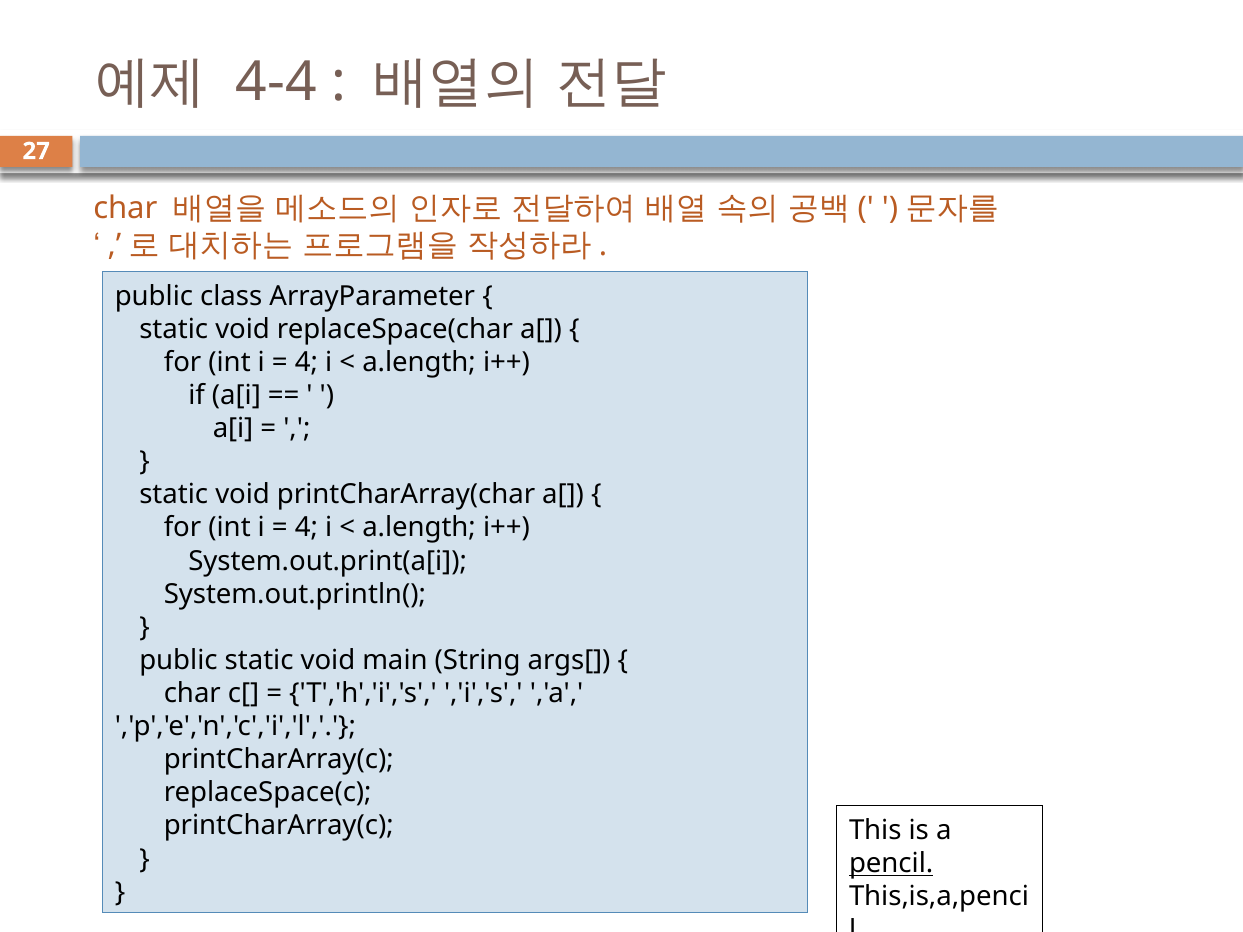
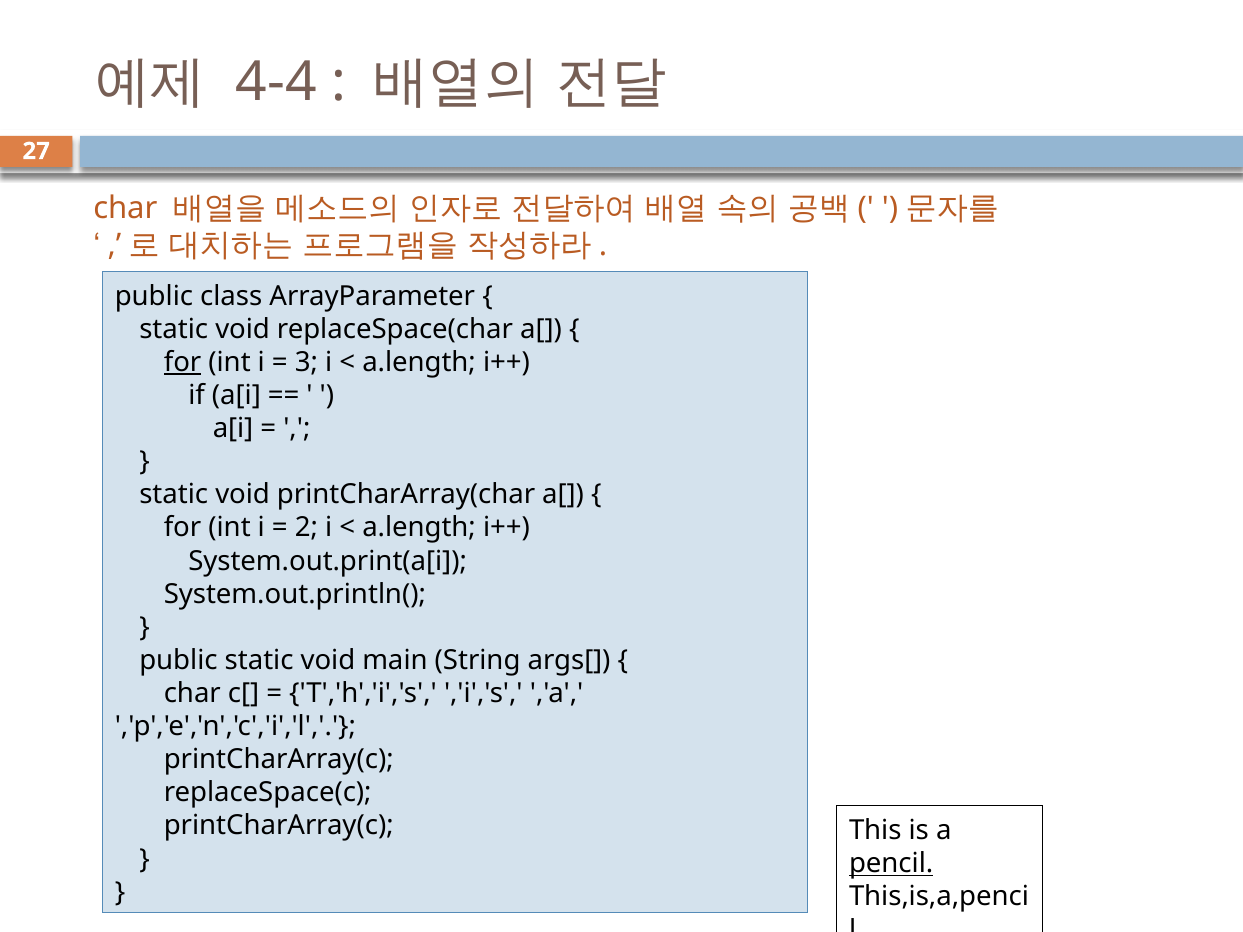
for underline: none -> present (183, 362)
4: 4 -> 3 (306, 362)
4: 4 -> 2 (306, 528)
